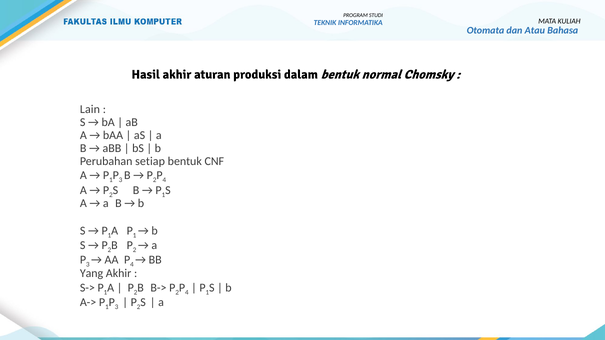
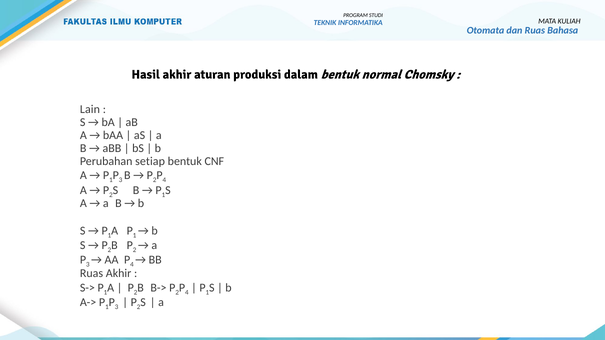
dan Atau: Atau -> Ruas (535, 31)
Yang: Yang -> Ruas (92, 274)
